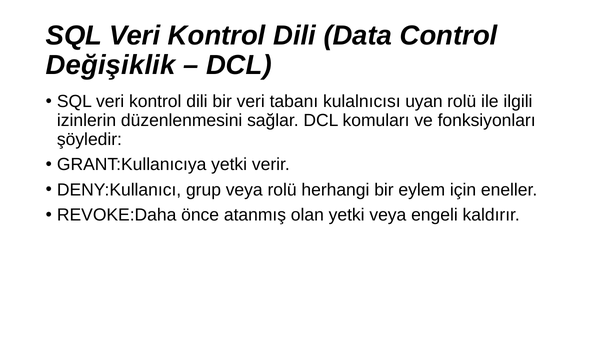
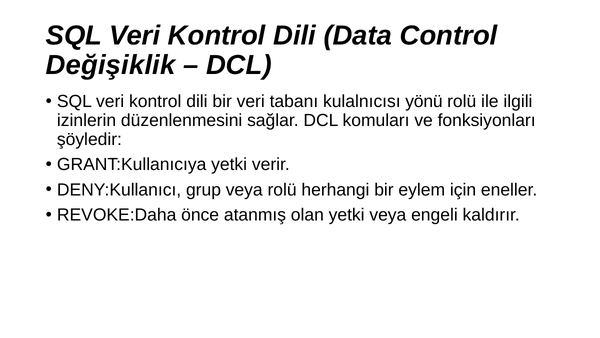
uyan: uyan -> yönü (424, 101)
